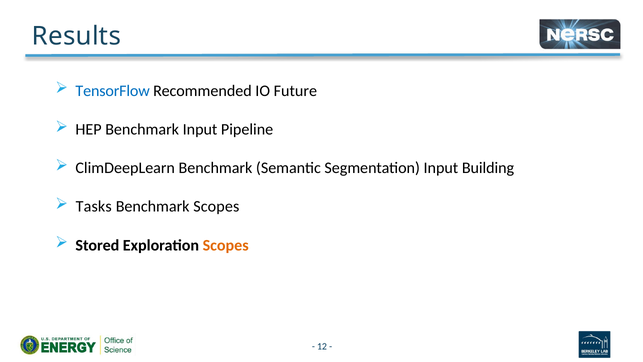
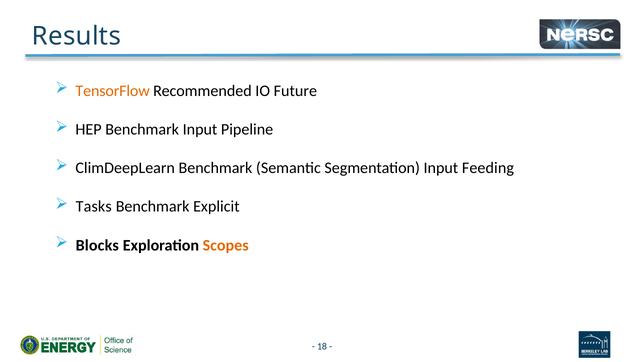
TensorFlow colour: blue -> orange (113, 91)
Building: Building -> Feeding (488, 168)
Benchmark Scopes: Scopes -> Explicit (216, 206)
Stored: Stored -> Blocks (97, 245)
12: 12 -> 18 (322, 346)
